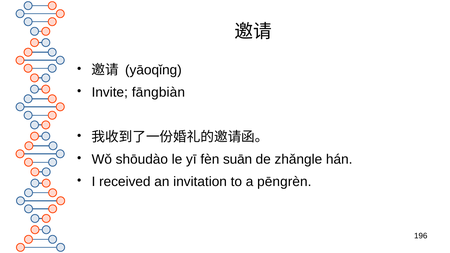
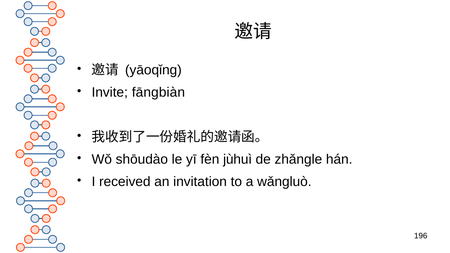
suān: suān -> jùhuì (238, 160)
pēngrèn: pēngrèn -> wǎngluò (284, 182)
